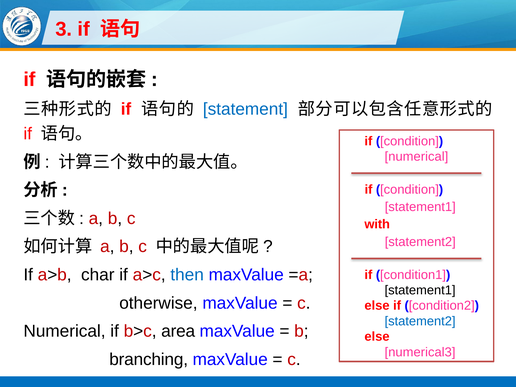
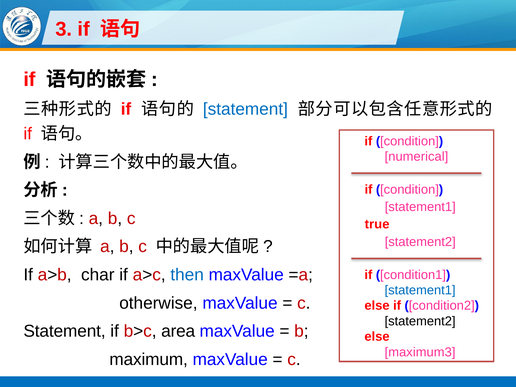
with: with -> true (377, 224)
statement1 colour: black -> blue (420, 290)
statement2 colour: blue -> black (420, 321)
Numerical: Numerical -> Statement (65, 331)
numerical3: numerical3 -> maximum3 (420, 352)
branching: branching -> maximum (149, 359)
